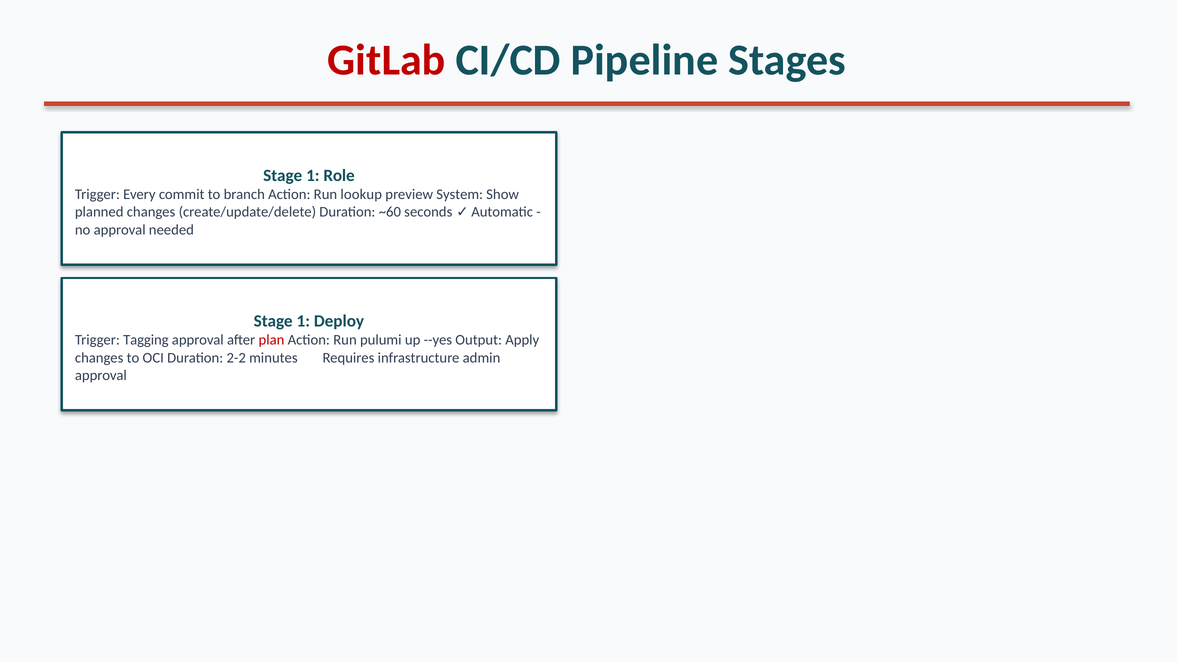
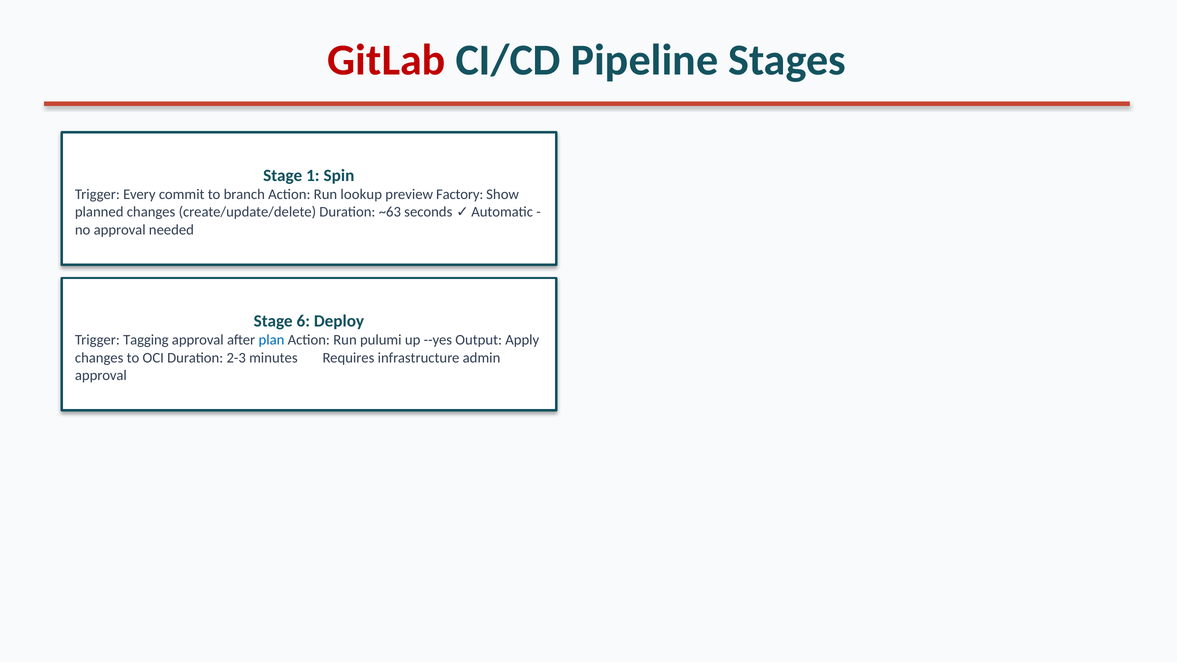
Role: Role -> Spin (339, 176)
System: System -> Factory (460, 195)
~60: ~60 -> ~63 (390, 212)
1: 1 -> 6 (303, 321)
plan colour: red -> blue (271, 340)
2-2: 2-2 -> 2-3 (236, 358)
